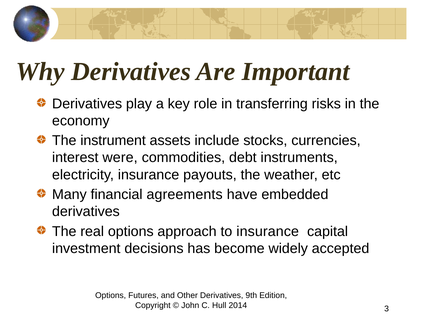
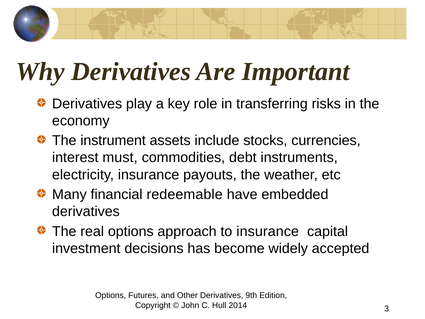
were: were -> must (120, 158)
agreements: agreements -> redeemable (185, 194)
